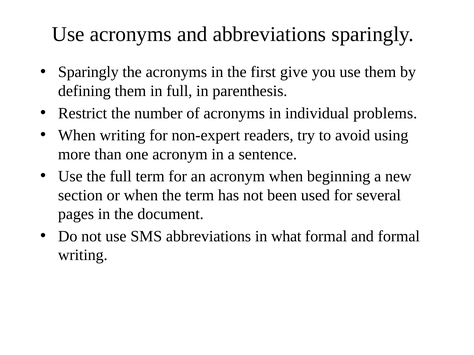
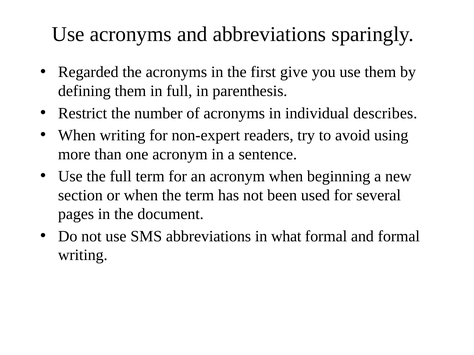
Sparingly: Sparingly -> Regarded (88, 72)
problems: problems -> describes (385, 113)
